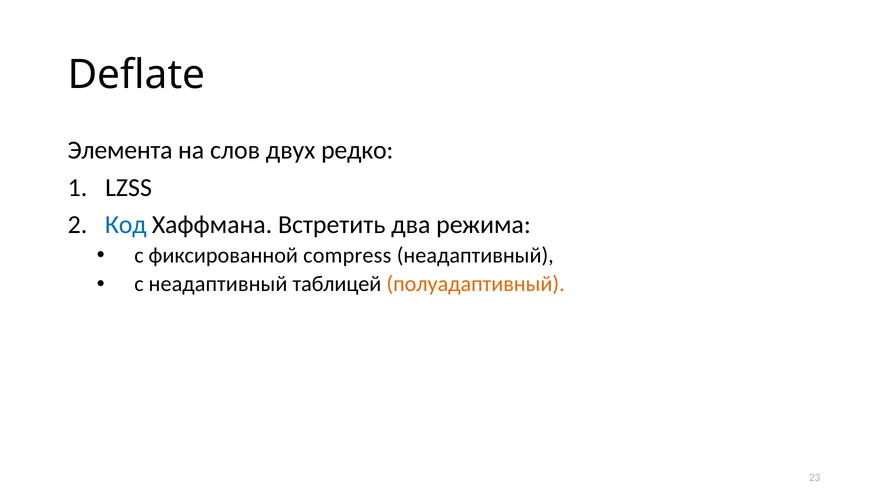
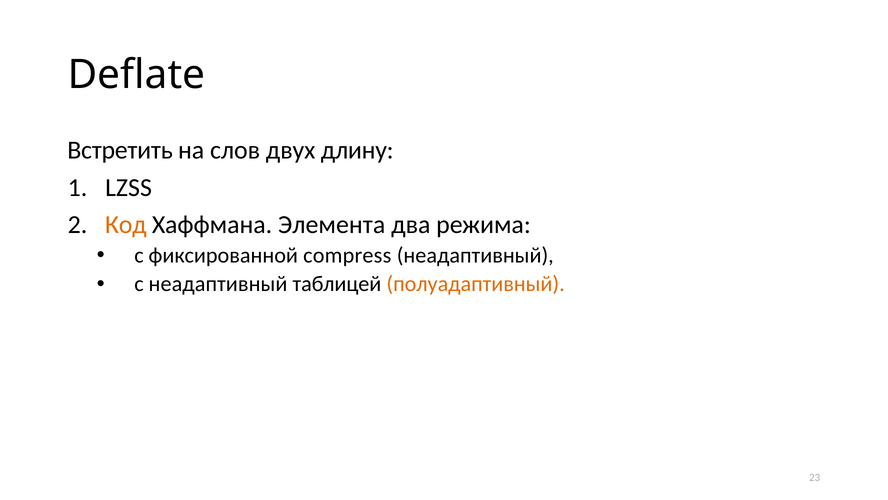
Элемента: Элемента -> Встретить (120, 150)
редко: редко -> длину (357, 150)
Код colour: blue -> orange (126, 225)
Встретить: Встретить -> Элемента (332, 225)
